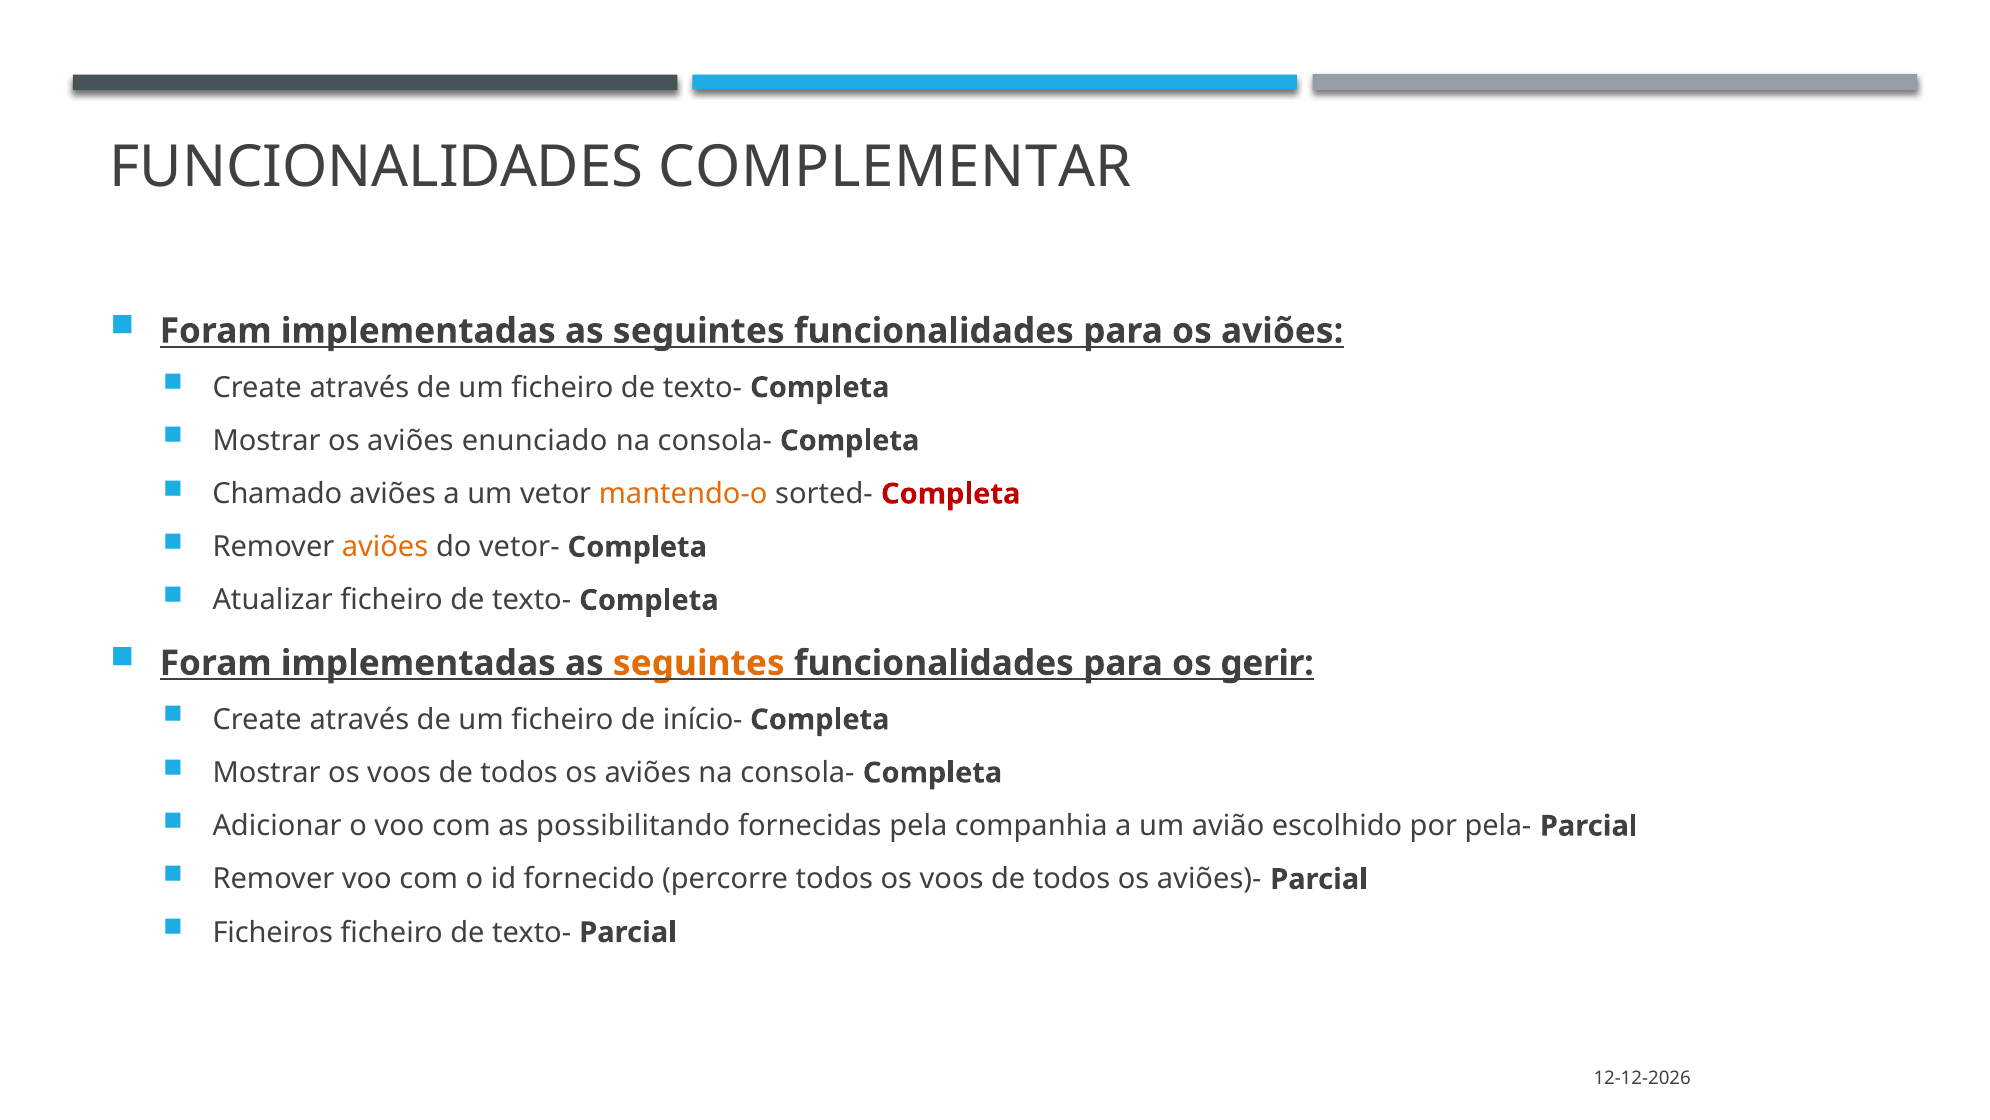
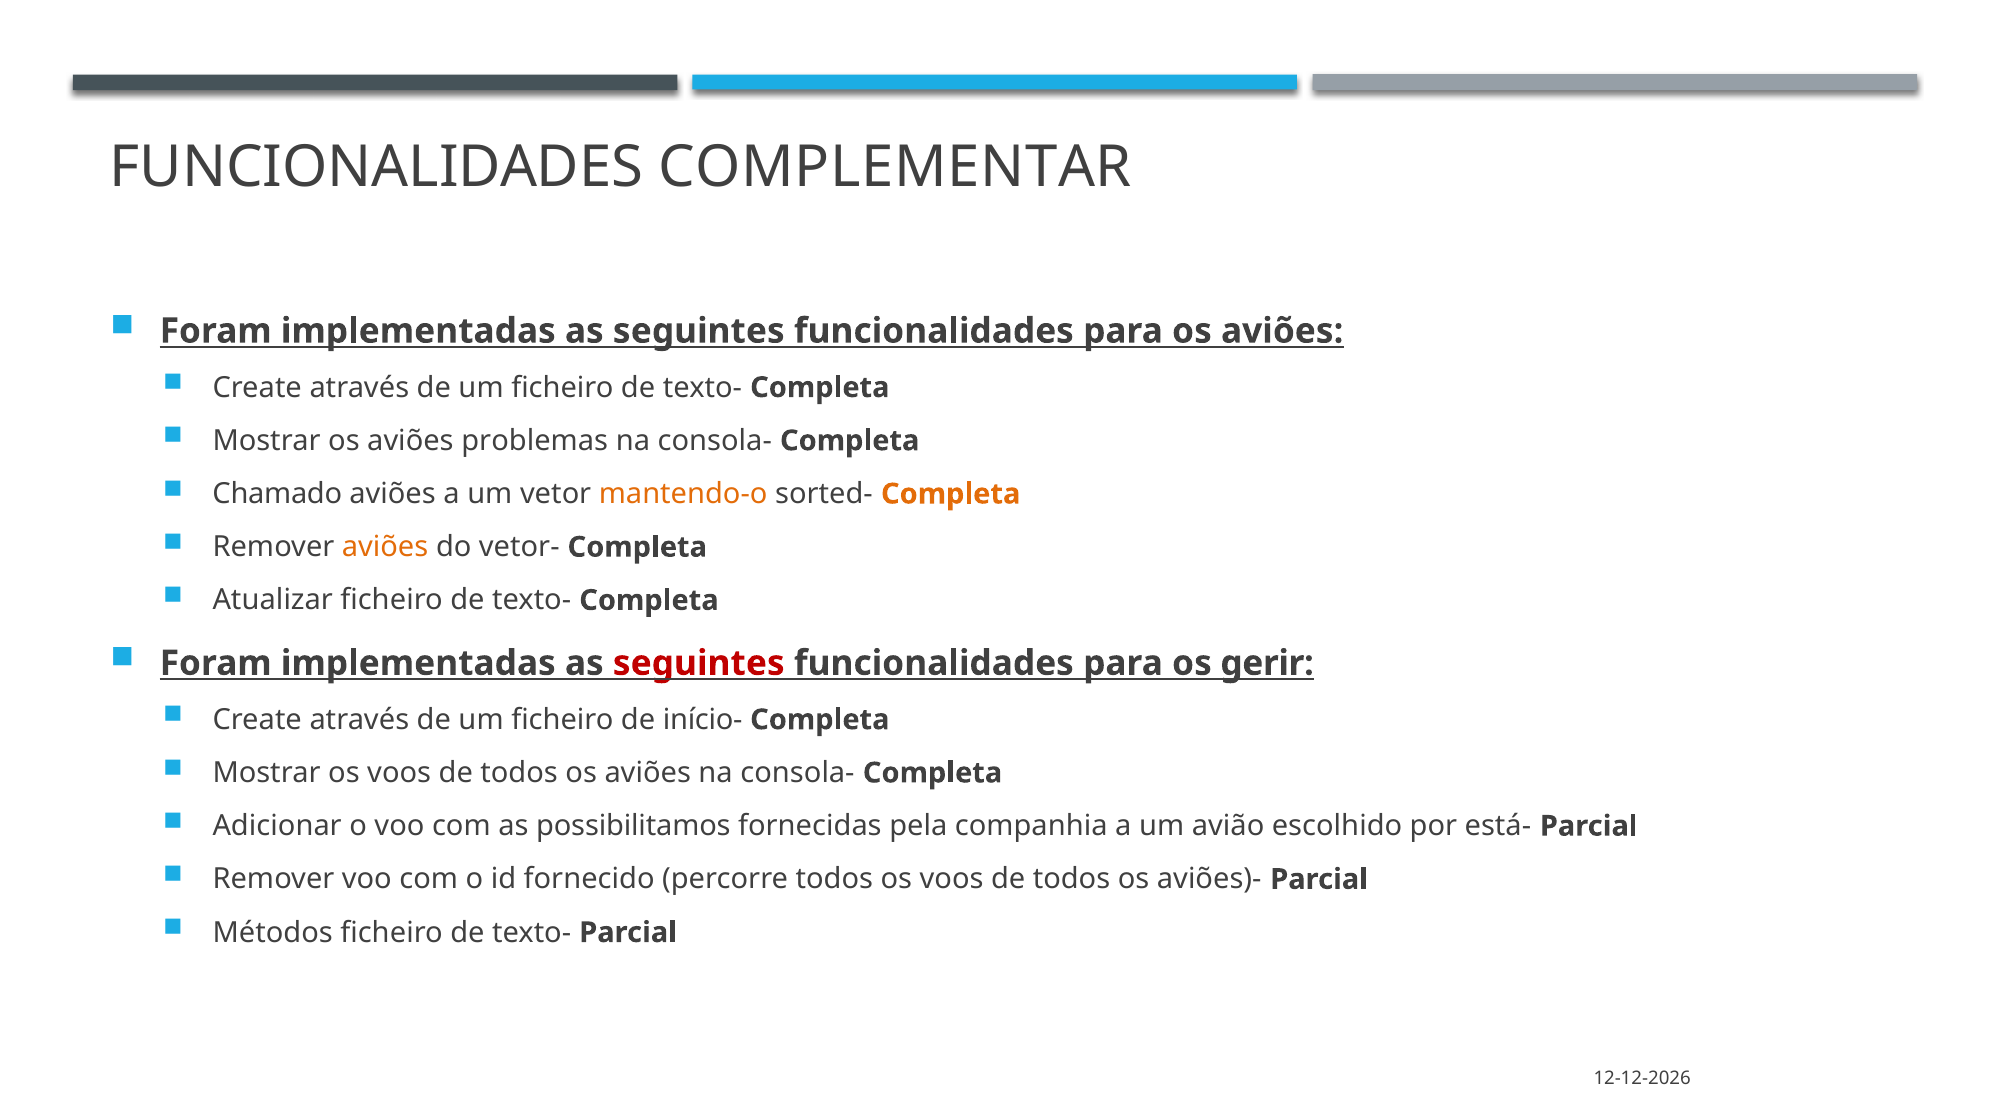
enunciado: enunciado -> problemas (535, 440)
Completa colour: red -> orange (951, 494)
seguintes colour: orange -> red (699, 663)
possibilitando: possibilitando -> possibilitamos (633, 826)
pela-: pela- -> está- (1498, 826)
Ficheiros: Ficheiros -> Métodos (273, 932)
